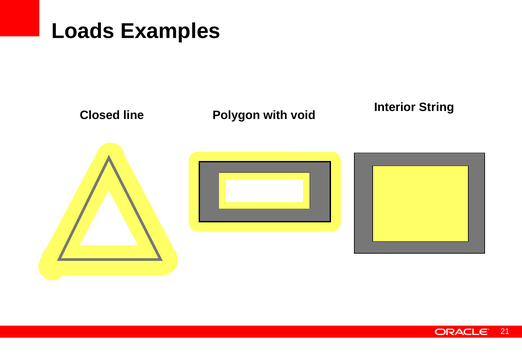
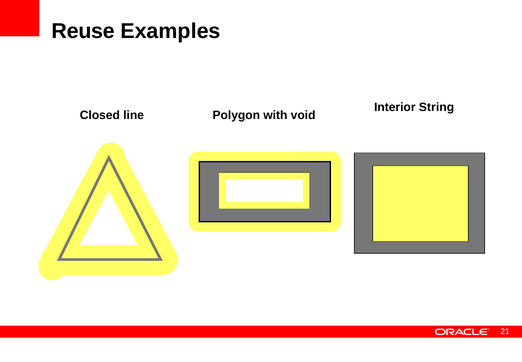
Loads: Loads -> Reuse (83, 31)
